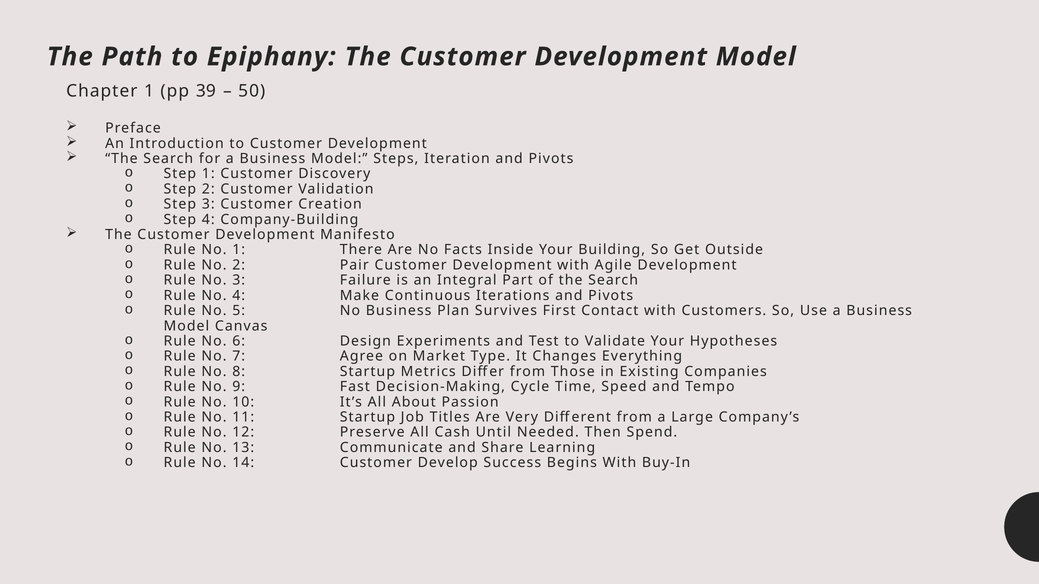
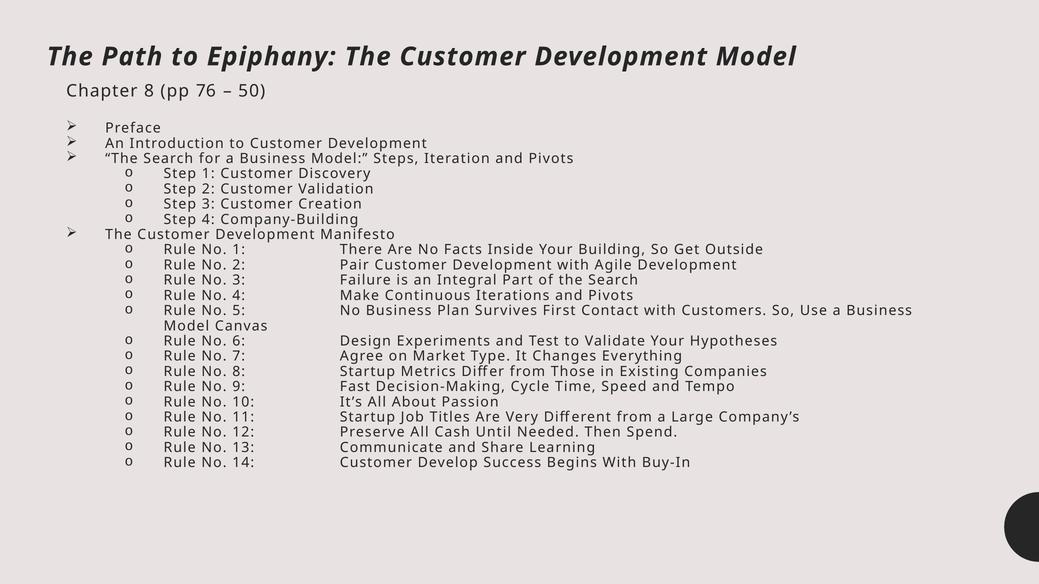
Chapter 1: 1 -> 8 (149, 91)
39: 39 -> 76 (206, 91)
